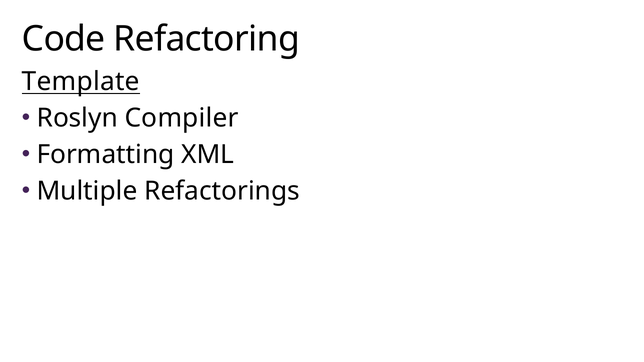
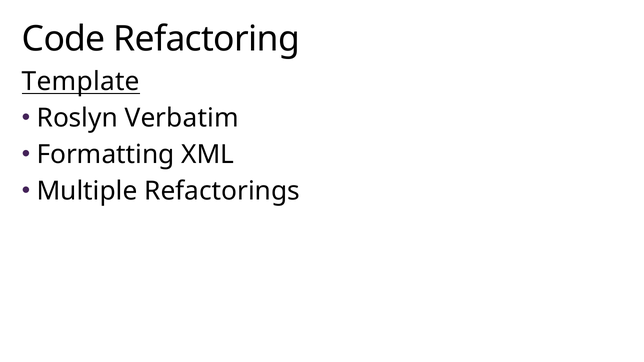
Compiler: Compiler -> Verbatim (182, 118)
